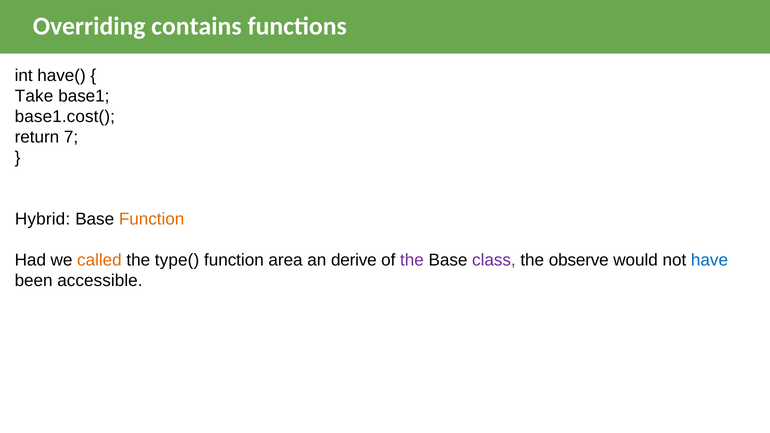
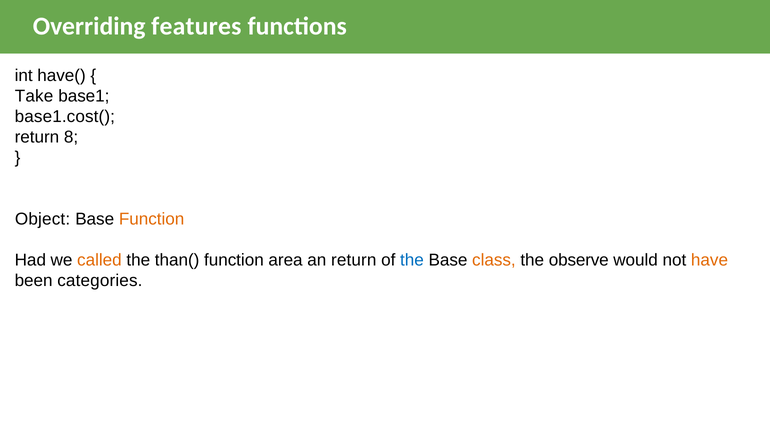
contains: contains -> features (196, 26)
7: 7 -> 8 (71, 137)
Hybrid: Hybrid -> Object (43, 219)
type(: type( -> than( (177, 260)
an derive: derive -> return (354, 260)
the colour: purple -> blue (412, 260)
class colour: purple -> orange (494, 260)
have colour: blue -> orange (710, 260)
accessible: accessible -> categories (100, 281)
